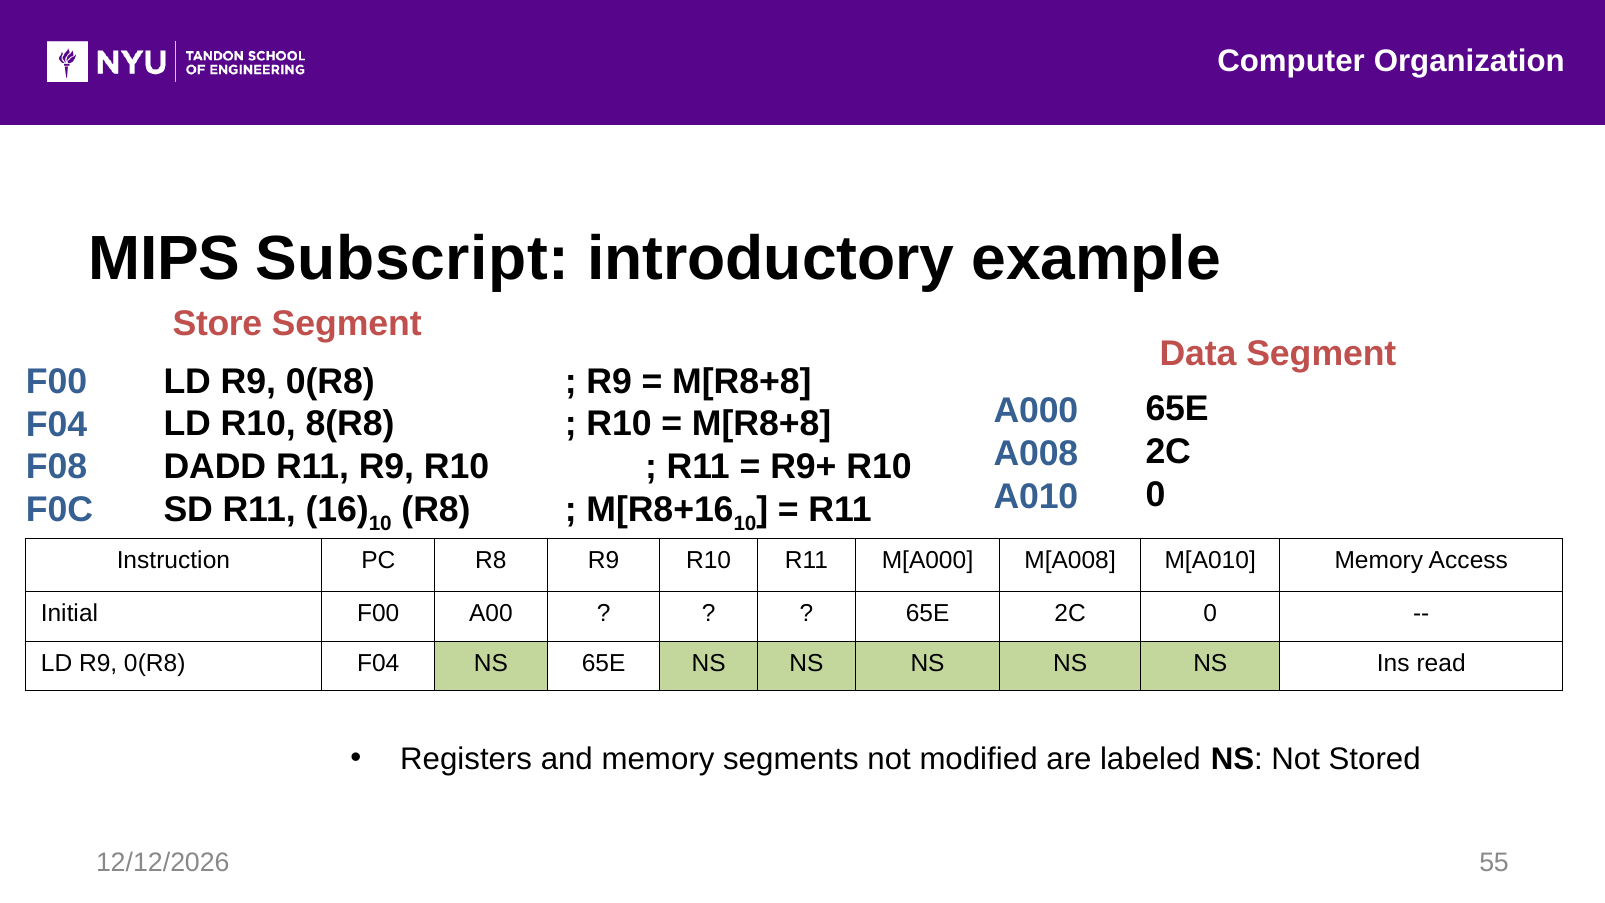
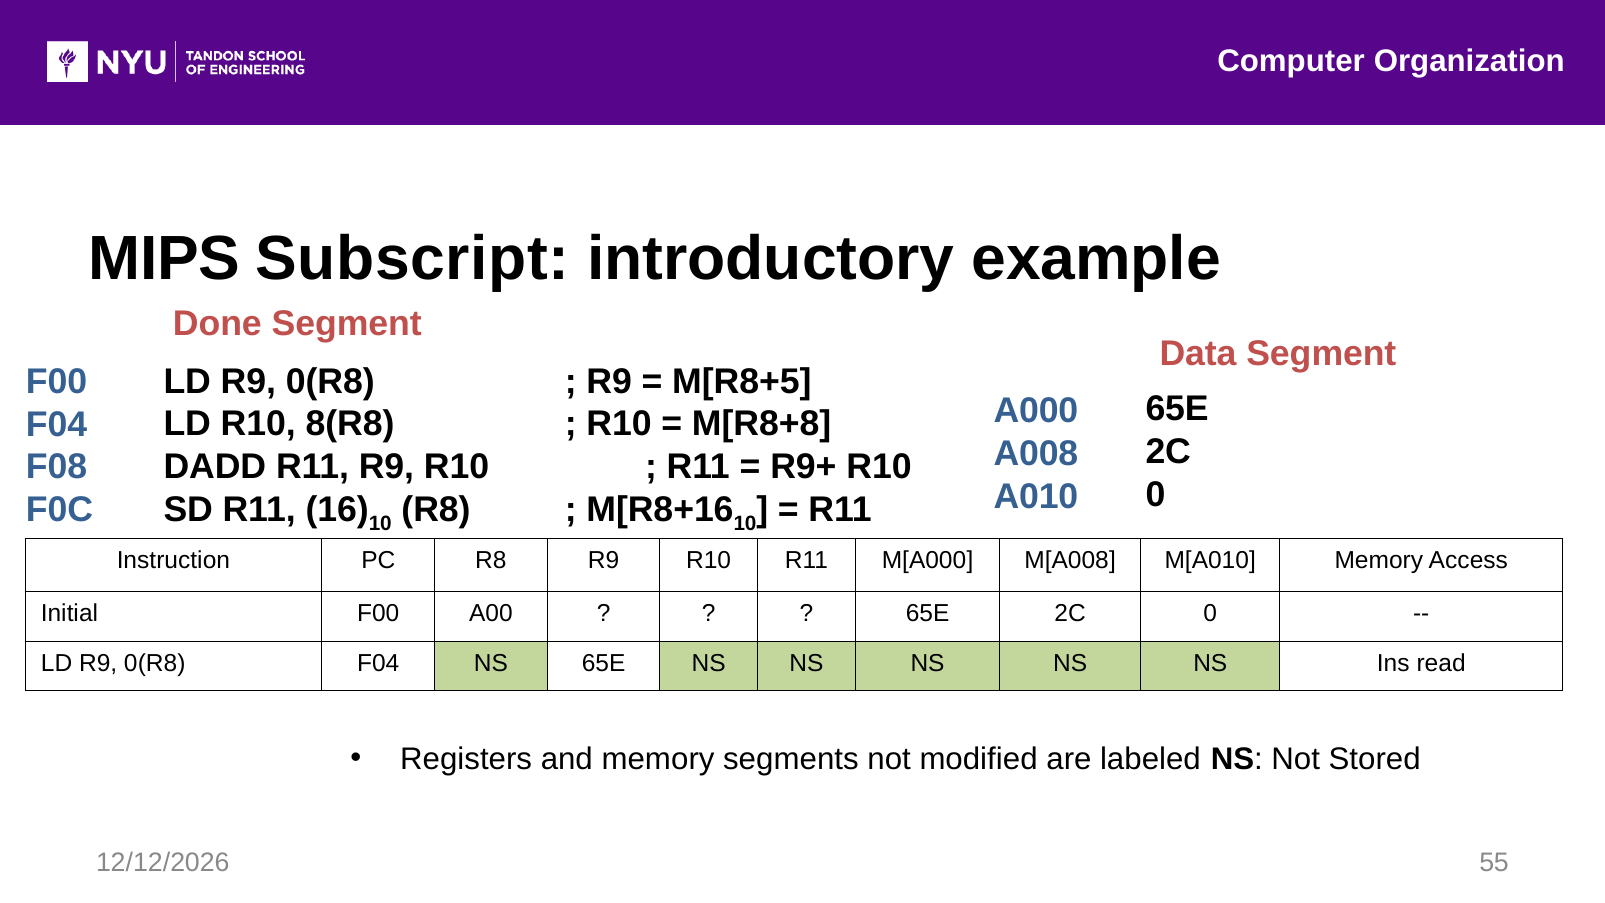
Store: Store -> Done (217, 324)
M[R8+8: M[R8+8 -> M[R8+5 (742, 381)
